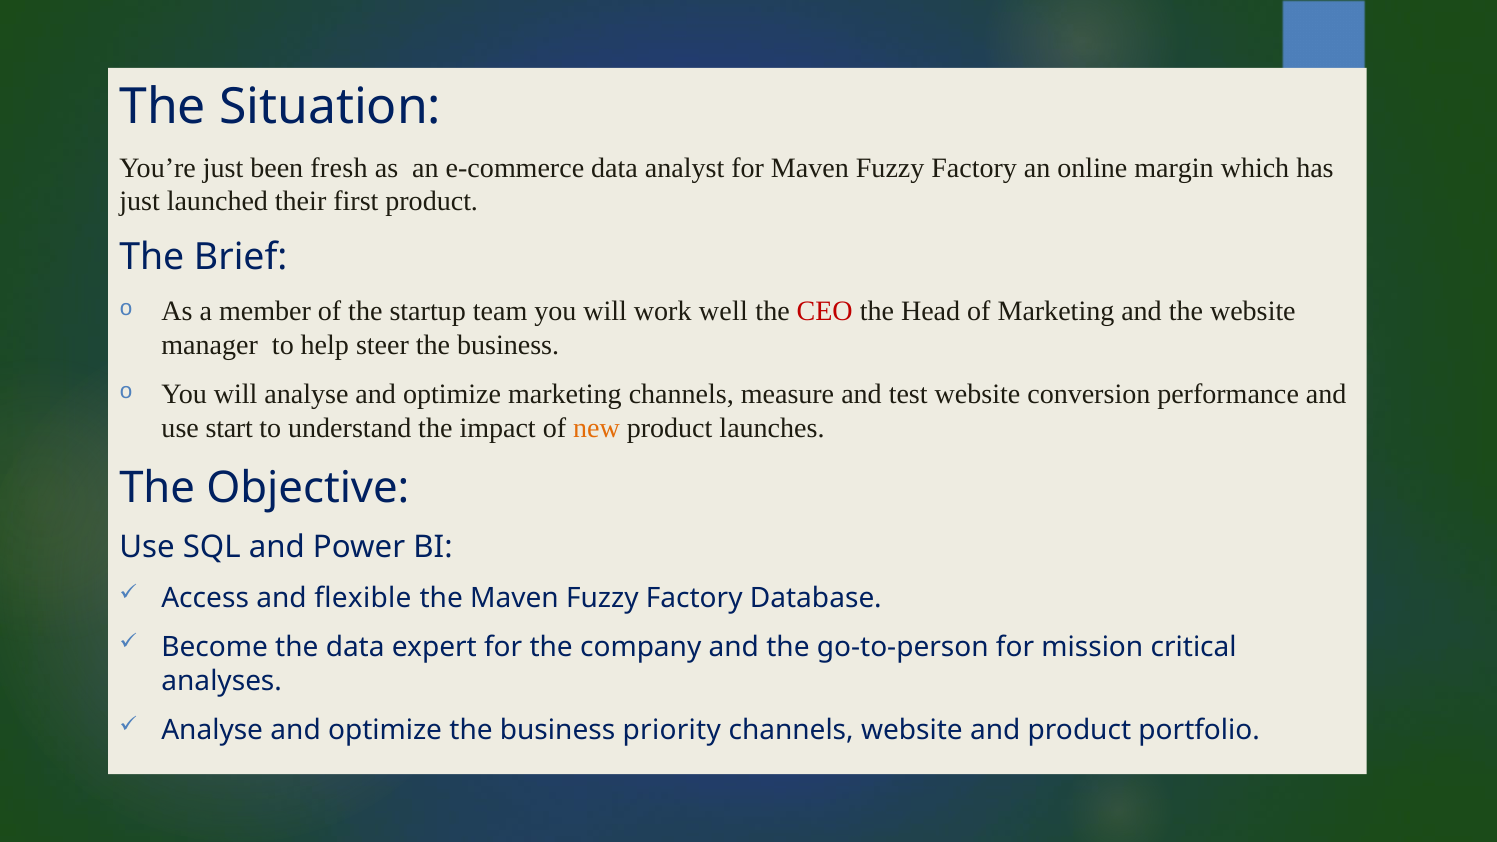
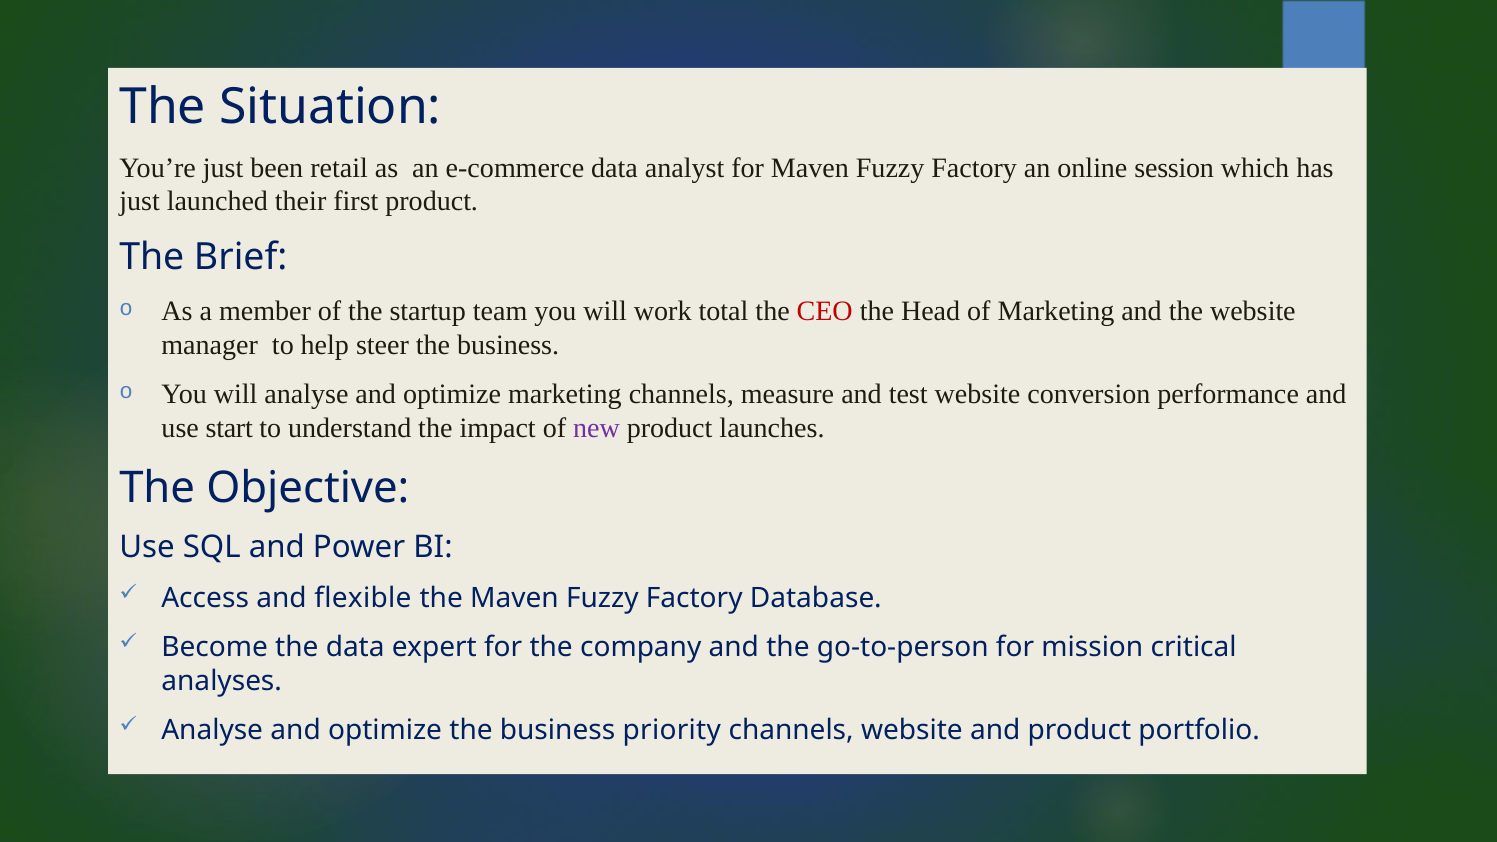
fresh: fresh -> retail (339, 168)
margin: margin -> session (1174, 168)
well: well -> total (724, 311)
new colour: orange -> purple (597, 428)
